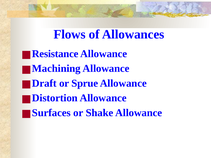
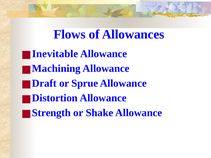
Resistance: Resistance -> Inevitable (55, 54)
Surfaces: Surfaces -> Strength (51, 113)
